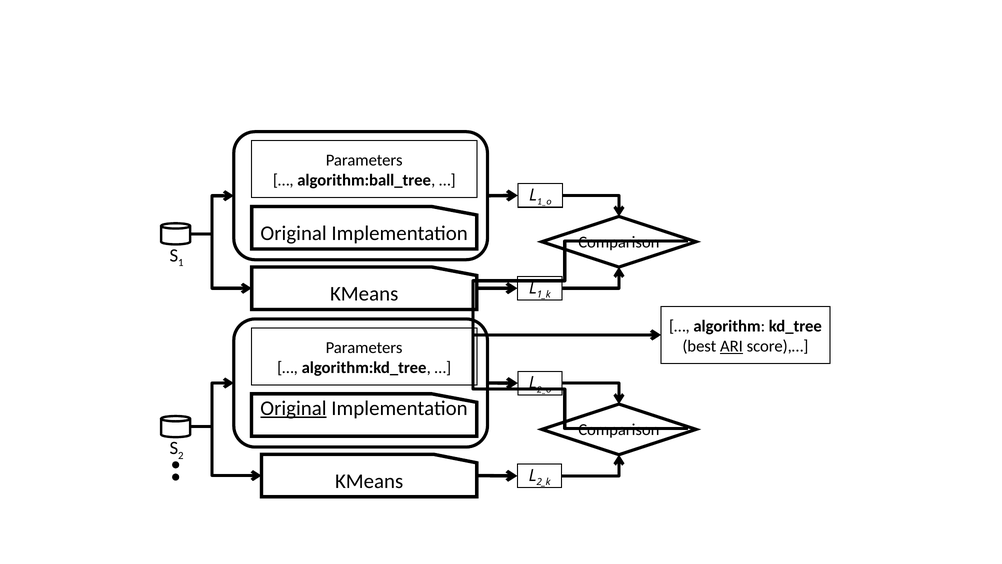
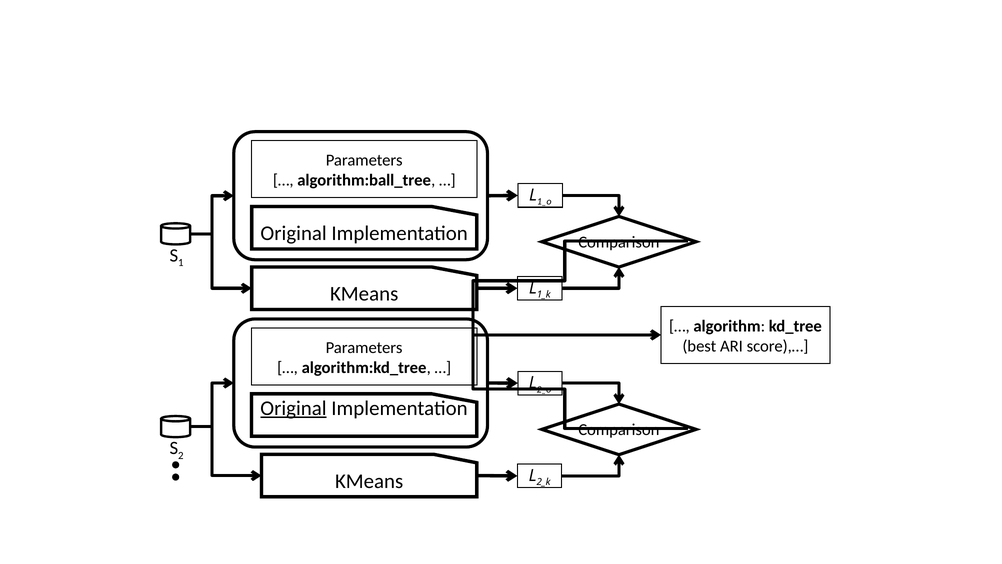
ARI underline: present -> none (731, 346)
